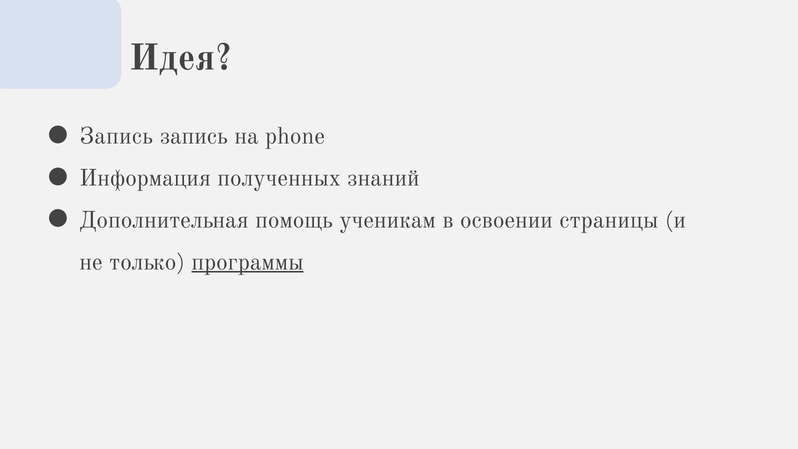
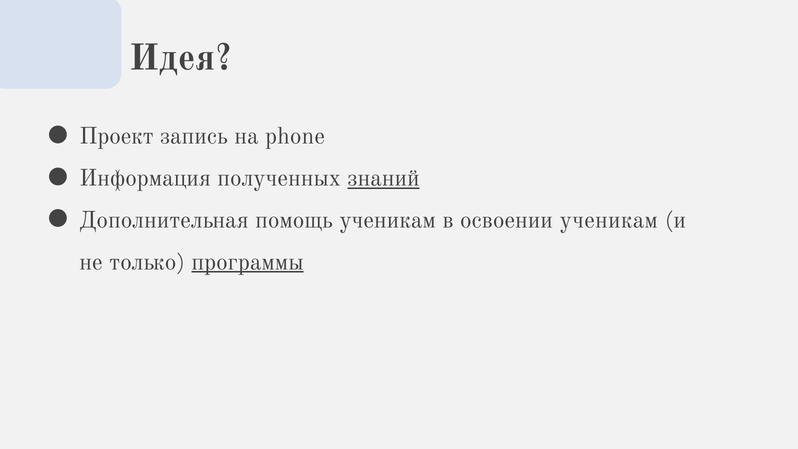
Запись: Запись -> Проект (117, 136)
знаний underline: none -> present (384, 178)
освоении страницы: страницы -> ученикам (609, 220)
